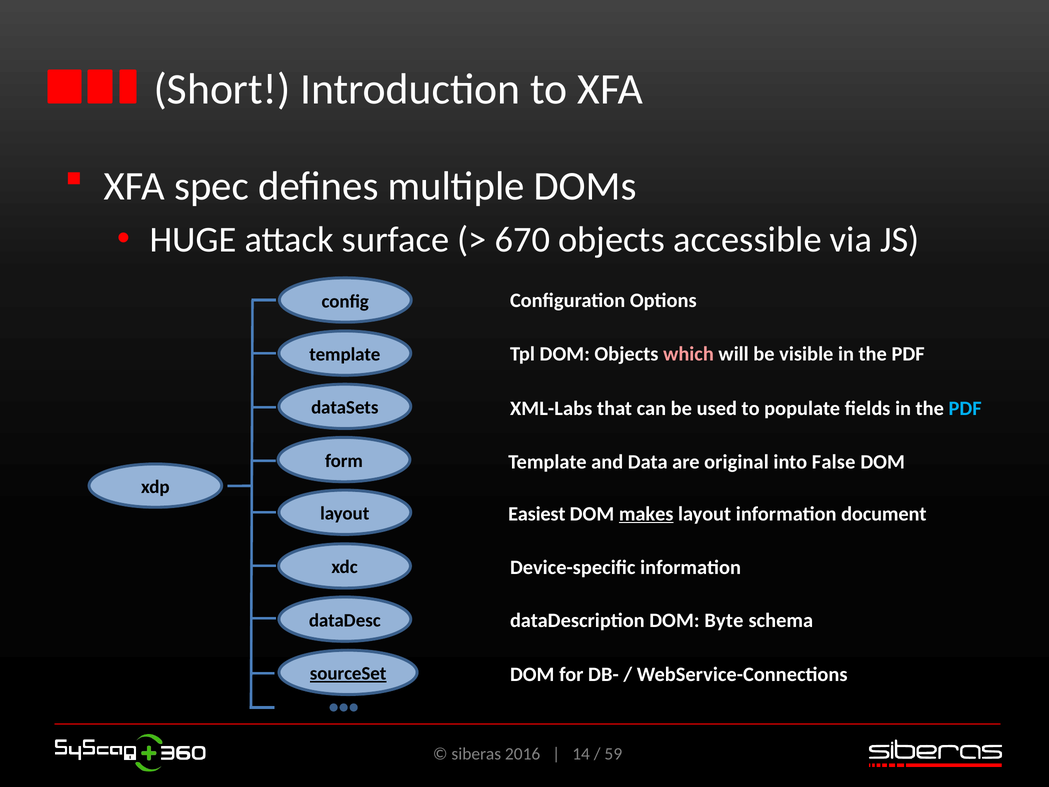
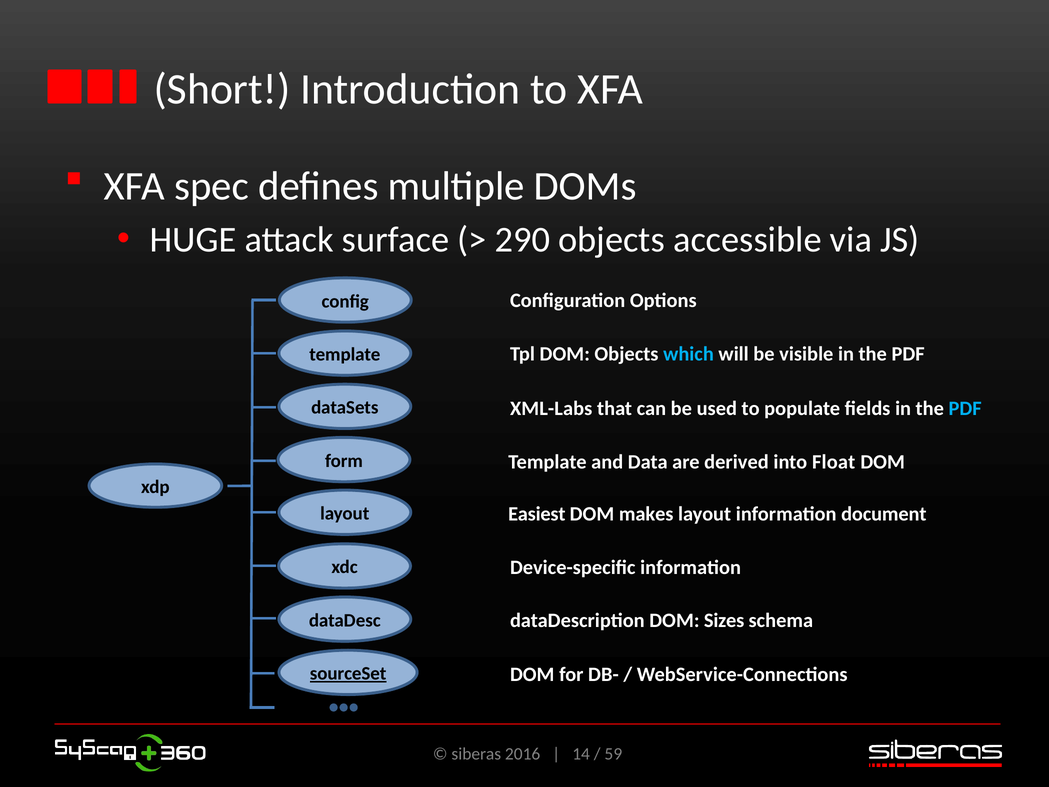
670: 670 -> 290 (522, 240)
which colour: pink -> light blue (689, 354)
original: original -> derived (736, 462)
False: False -> Float (834, 462)
makes underline: present -> none (646, 514)
Byte: Byte -> Sizes (724, 620)
